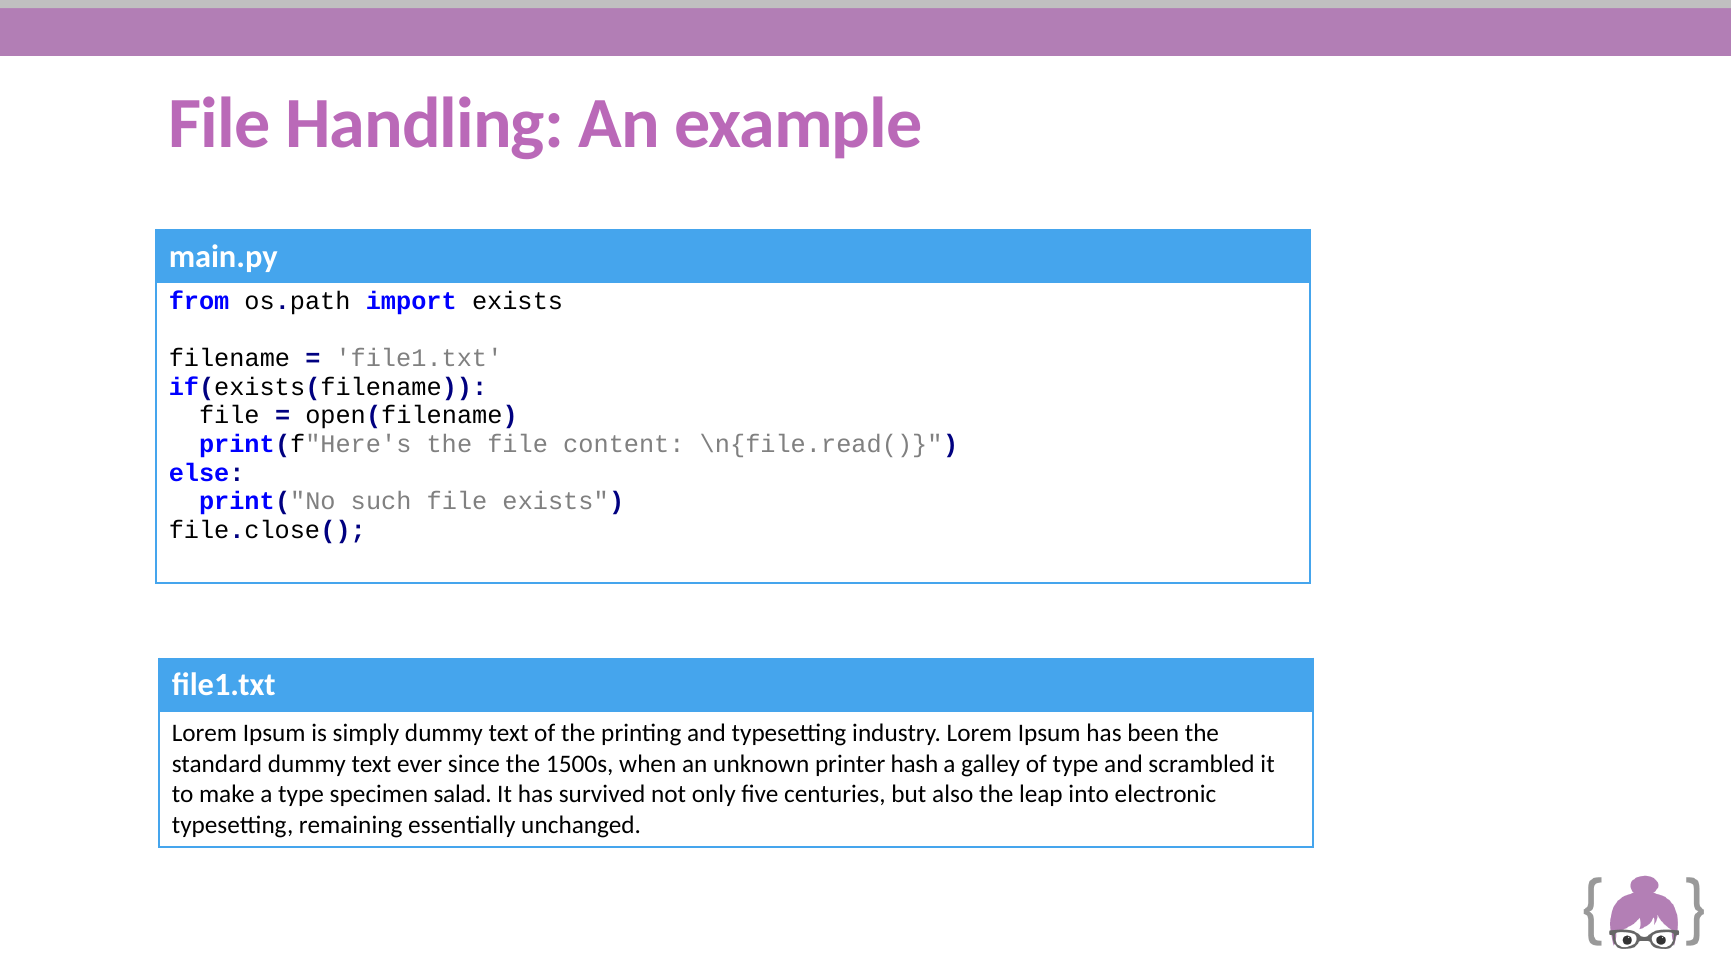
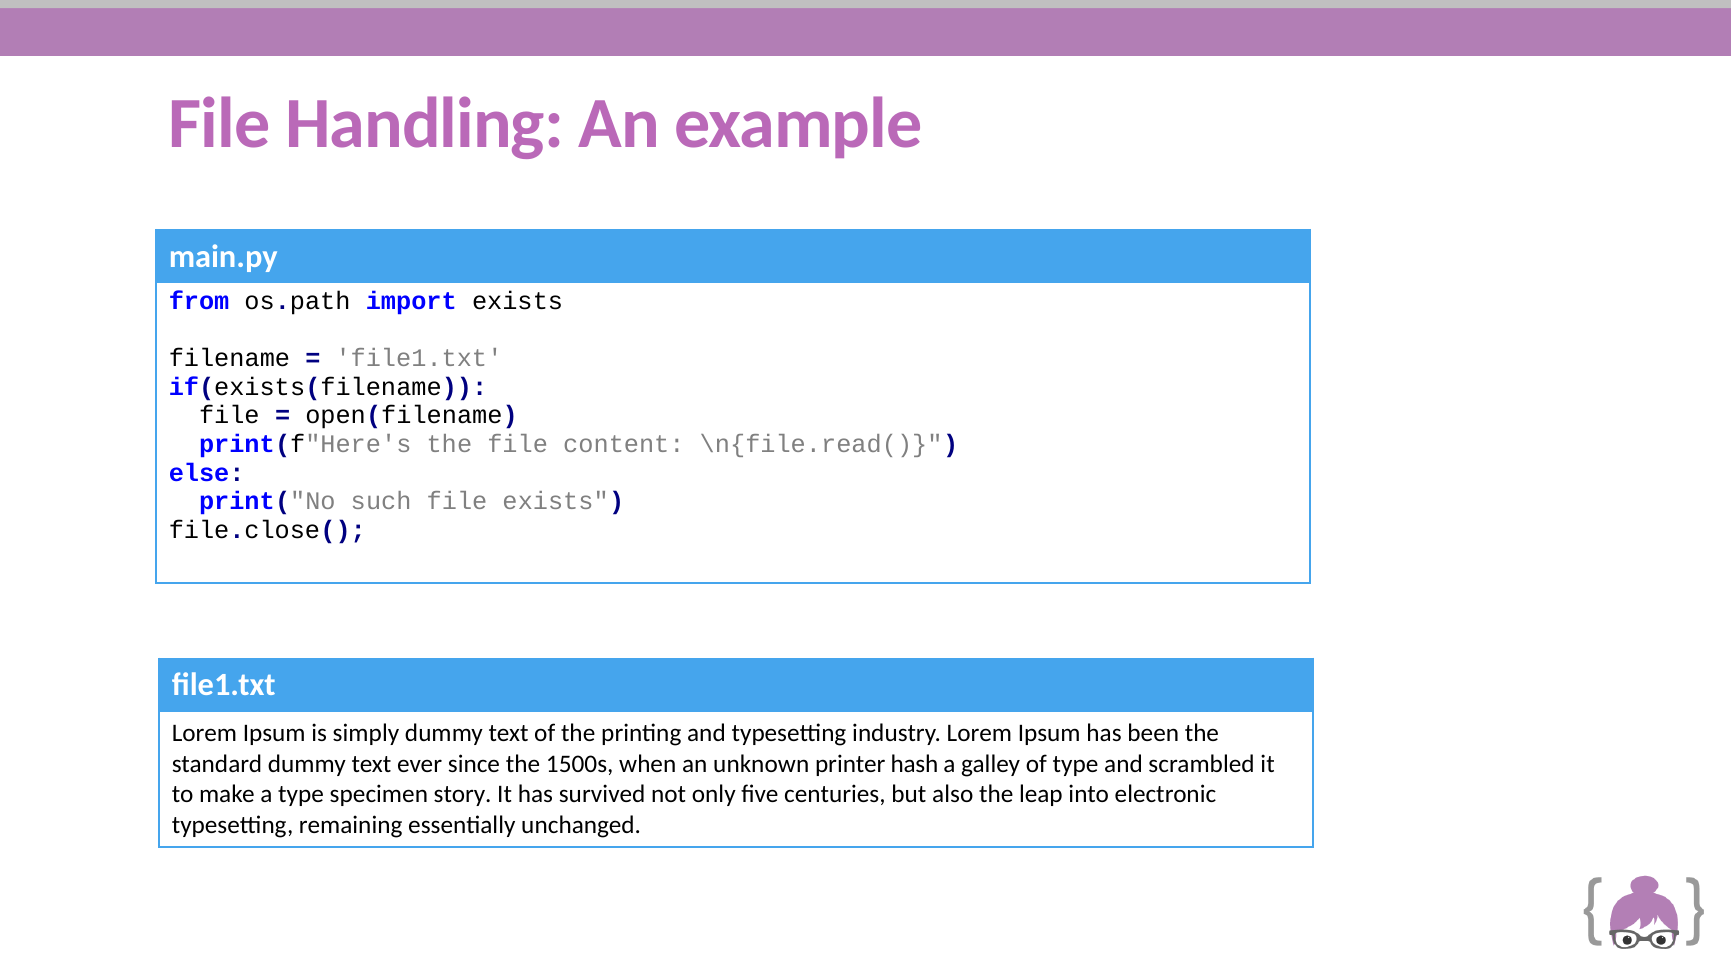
salad: salad -> story (463, 795)
